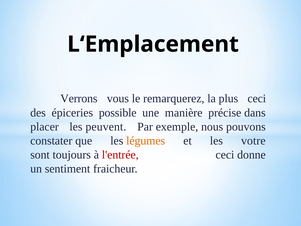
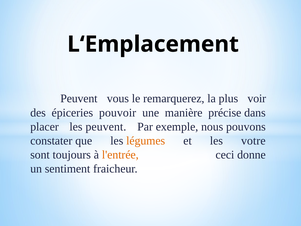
Verrons: Verrons -> Peuvent (79, 99)
plus ceci: ceci -> voir (257, 99)
possible: possible -> pouvoir (118, 113)
l'entrée colour: red -> orange (120, 155)
